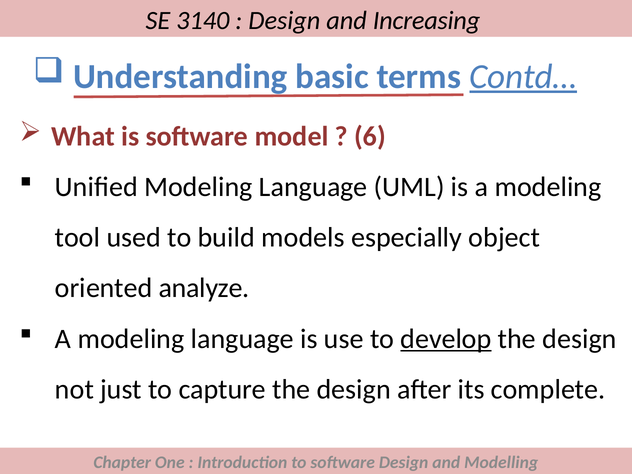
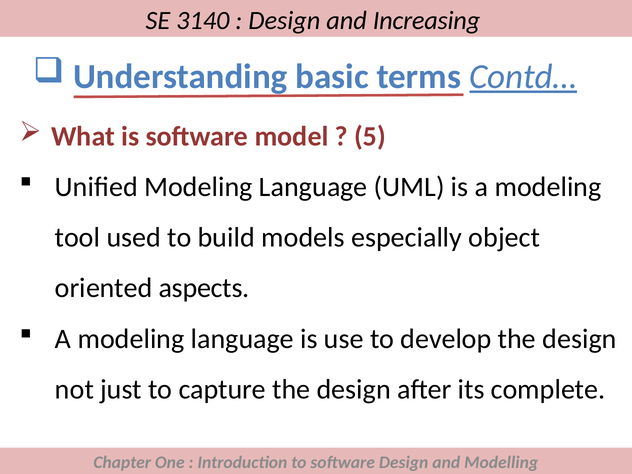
6: 6 -> 5 (370, 137)
analyze: analyze -> aspects (204, 288)
develop underline: present -> none (446, 339)
